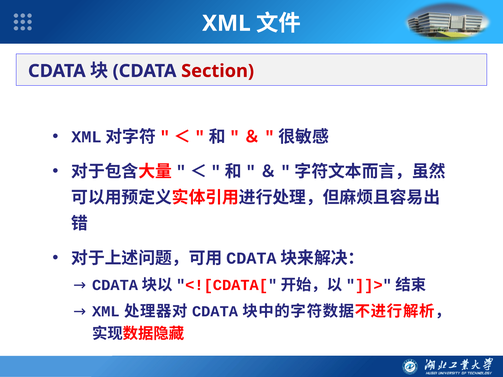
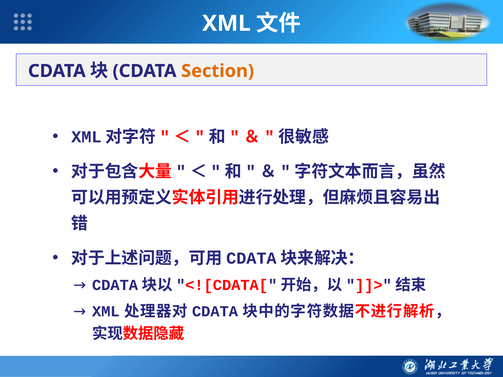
Section colour: red -> orange (218, 71)
